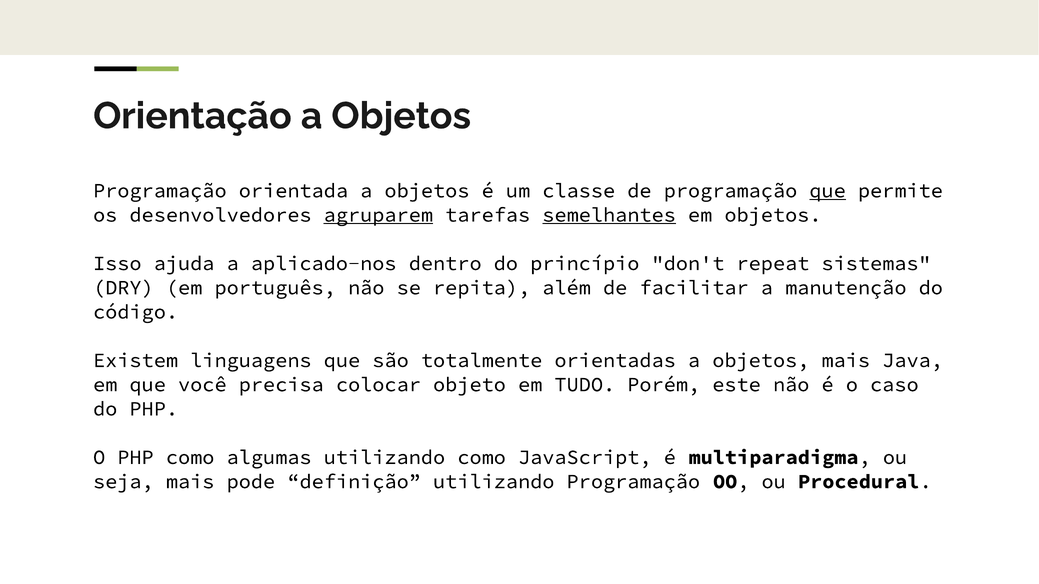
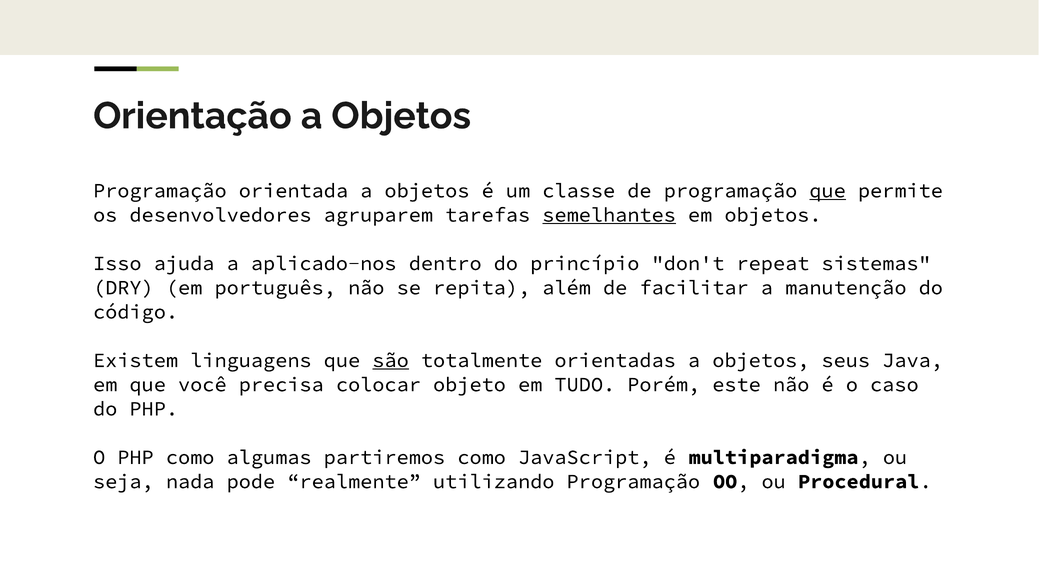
agruparem underline: present -> none (378, 215)
são underline: none -> present (391, 361)
objetos mais: mais -> seus (846, 361)
algumas utilizando: utilizando -> partiremos (384, 458)
seja mais: mais -> nada (190, 482)
definição: definição -> realmente (354, 482)
